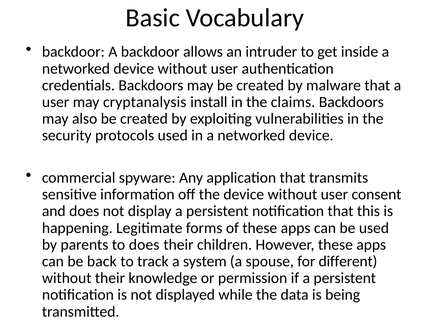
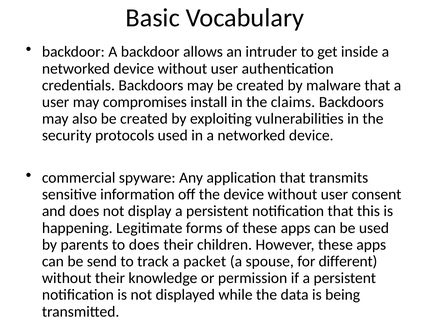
cryptanalysis: cryptanalysis -> compromises (145, 102)
back: back -> send (102, 262)
system: system -> packet (205, 262)
